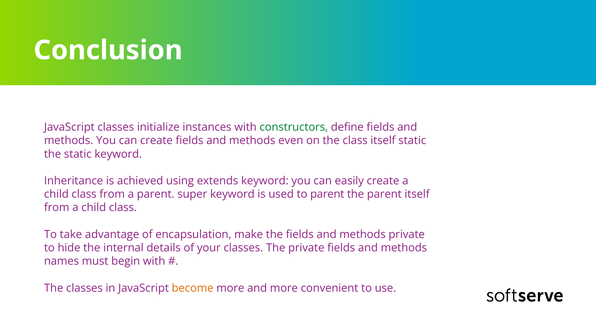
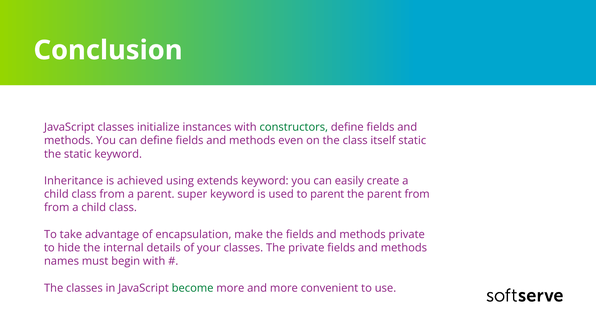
can create: create -> define (156, 141)
parent itself: itself -> from (417, 194)
become colour: orange -> green (193, 288)
